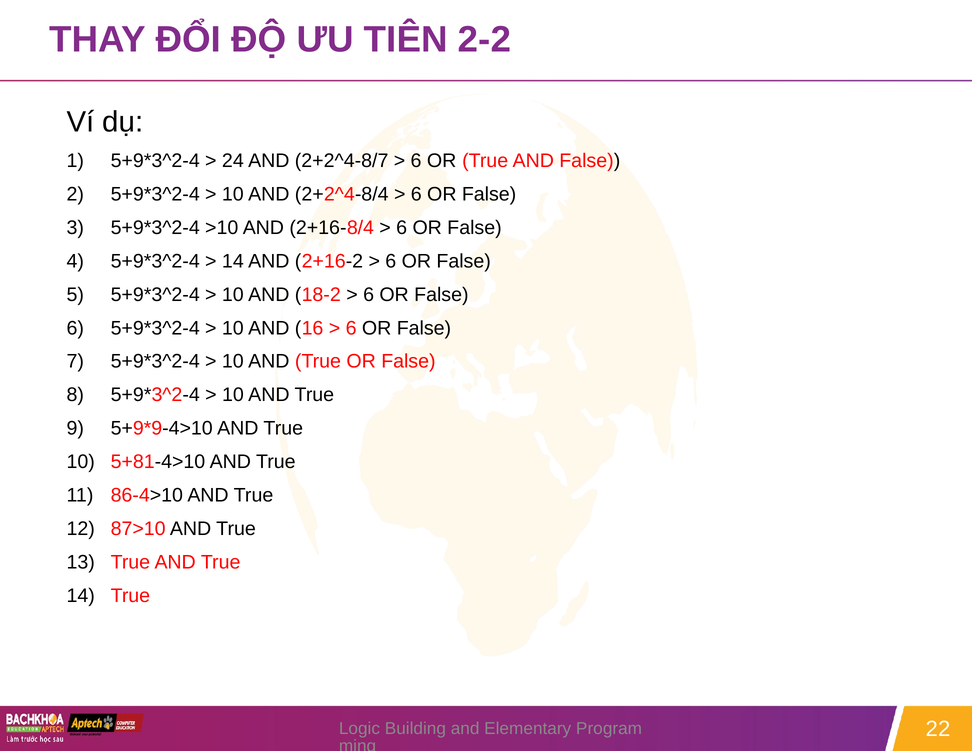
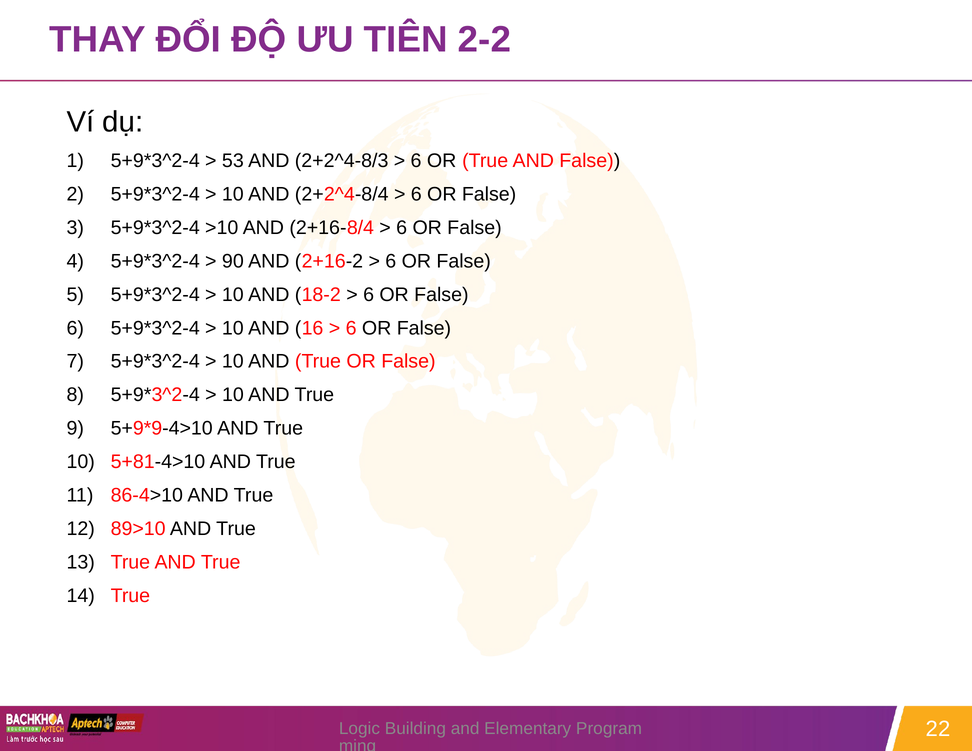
24: 24 -> 53 (233, 161)
2+2^4-8/7: 2+2^4-8/7 -> 2+2^4-8/3 (342, 161)
14: 14 -> 90 (233, 261)
87>10: 87>10 -> 89>10 (138, 529)
